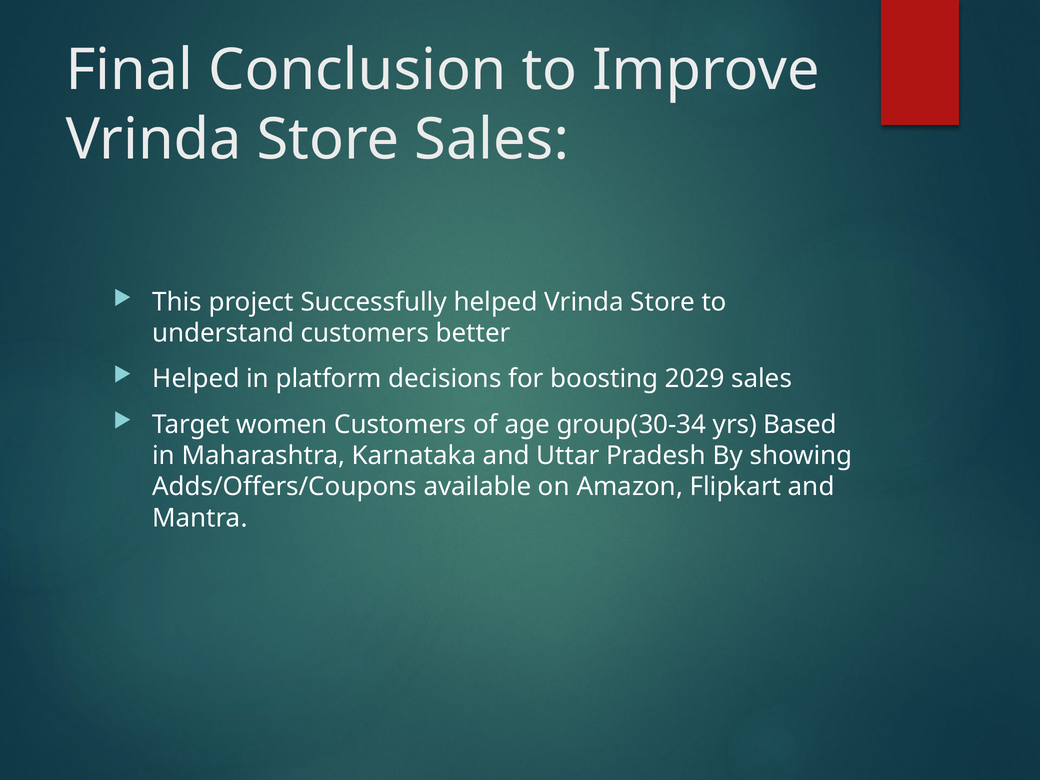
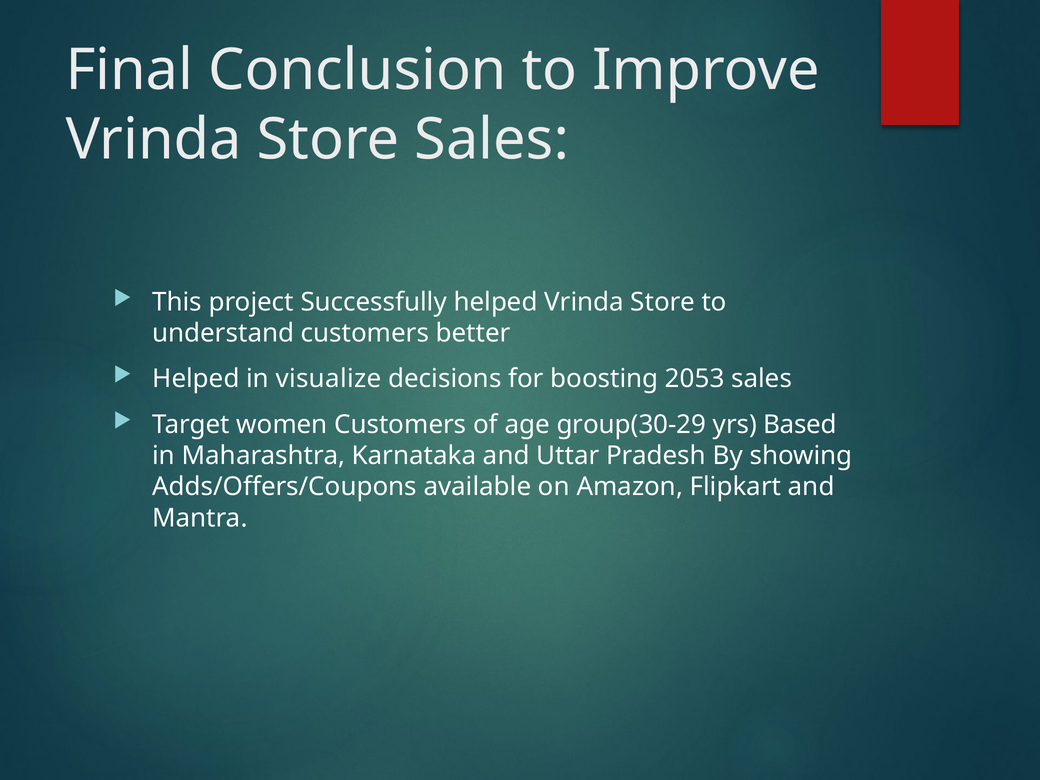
platform: platform -> visualize (328, 379)
2029: 2029 -> 2053 (695, 379)
group(30-34: group(30-34 -> group(30-29 (631, 424)
